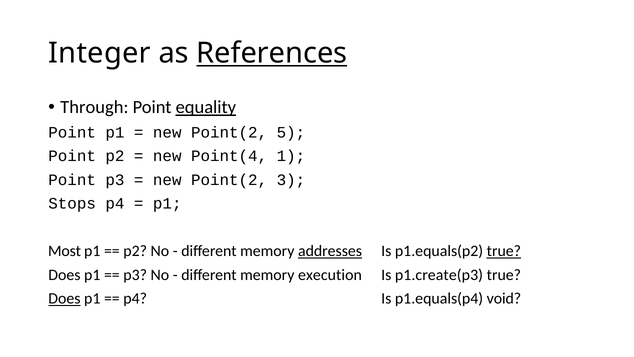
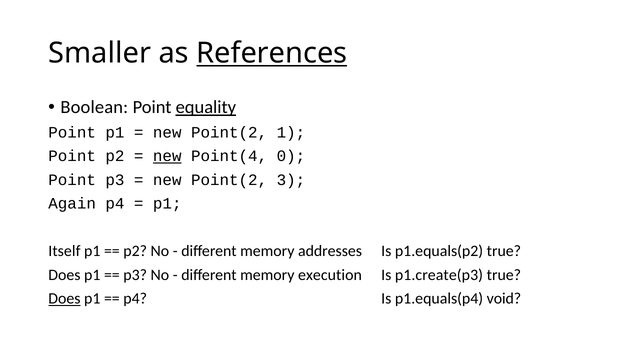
Integer: Integer -> Smaller (100, 53)
Through: Through -> Boolean (94, 107)
5: 5 -> 1 (291, 132)
new underline: none -> present (167, 156)
1: 1 -> 0 (291, 156)
Stops: Stops -> Again (72, 203)
Most: Most -> Itself (64, 251)
addresses underline: present -> none (330, 251)
true underline: present -> none (504, 251)
